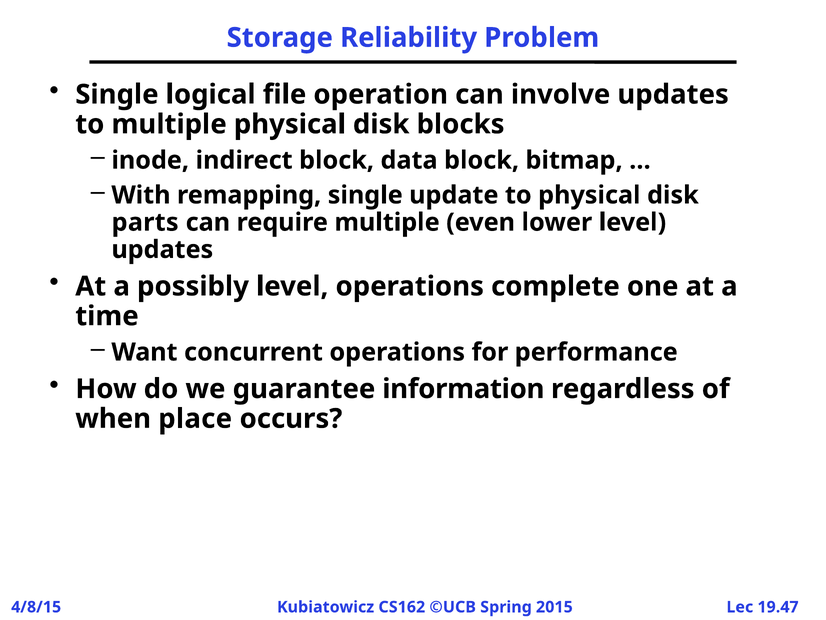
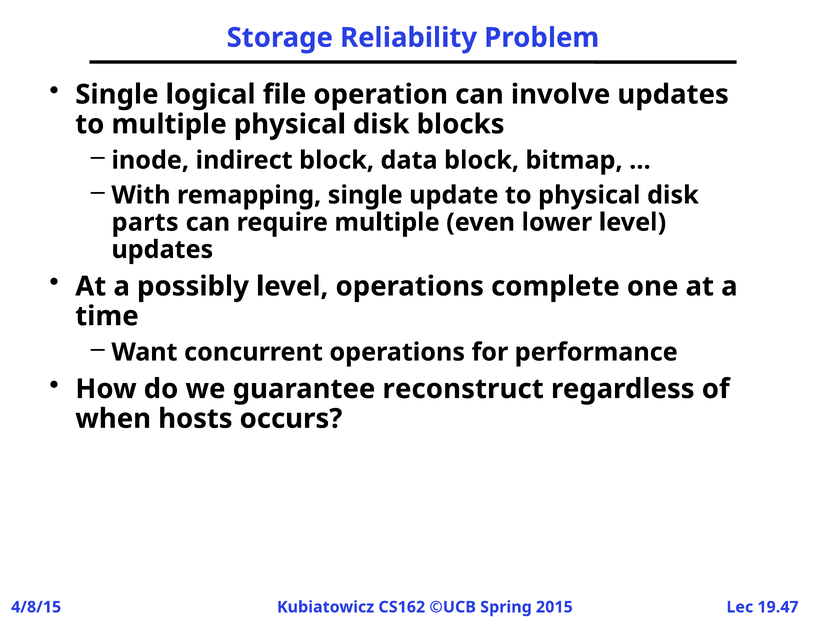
information: information -> reconstruct (463, 389)
place: place -> hosts (195, 418)
